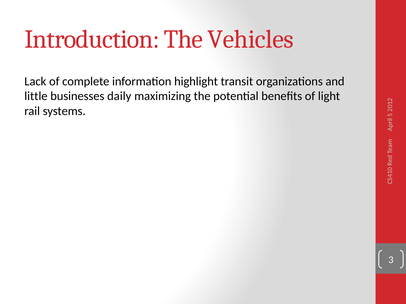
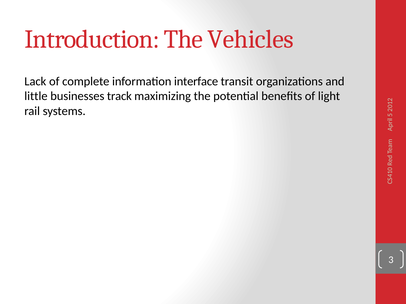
highlight: highlight -> interface (196, 81)
daily: daily -> track (119, 96)
